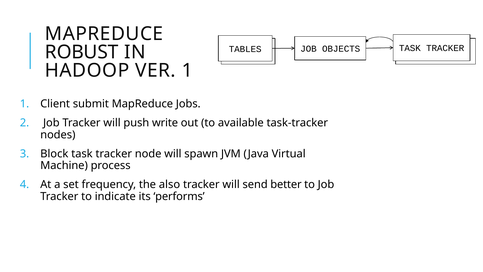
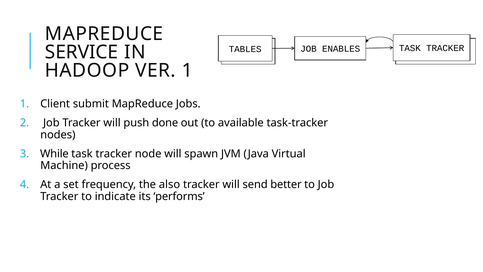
OBJECTS: OBJECTS -> ENABLES (341, 49)
ROBUST: ROBUST -> SERVICE (82, 52)
write: write -> done (165, 123)
Block: Block -> While (54, 154)
